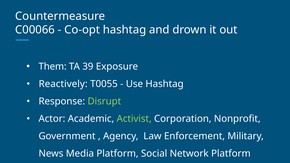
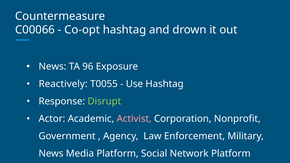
Them: Them -> News (52, 67)
39: 39 -> 96 (88, 67)
Activist colour: light green -> pink (134, 119)
